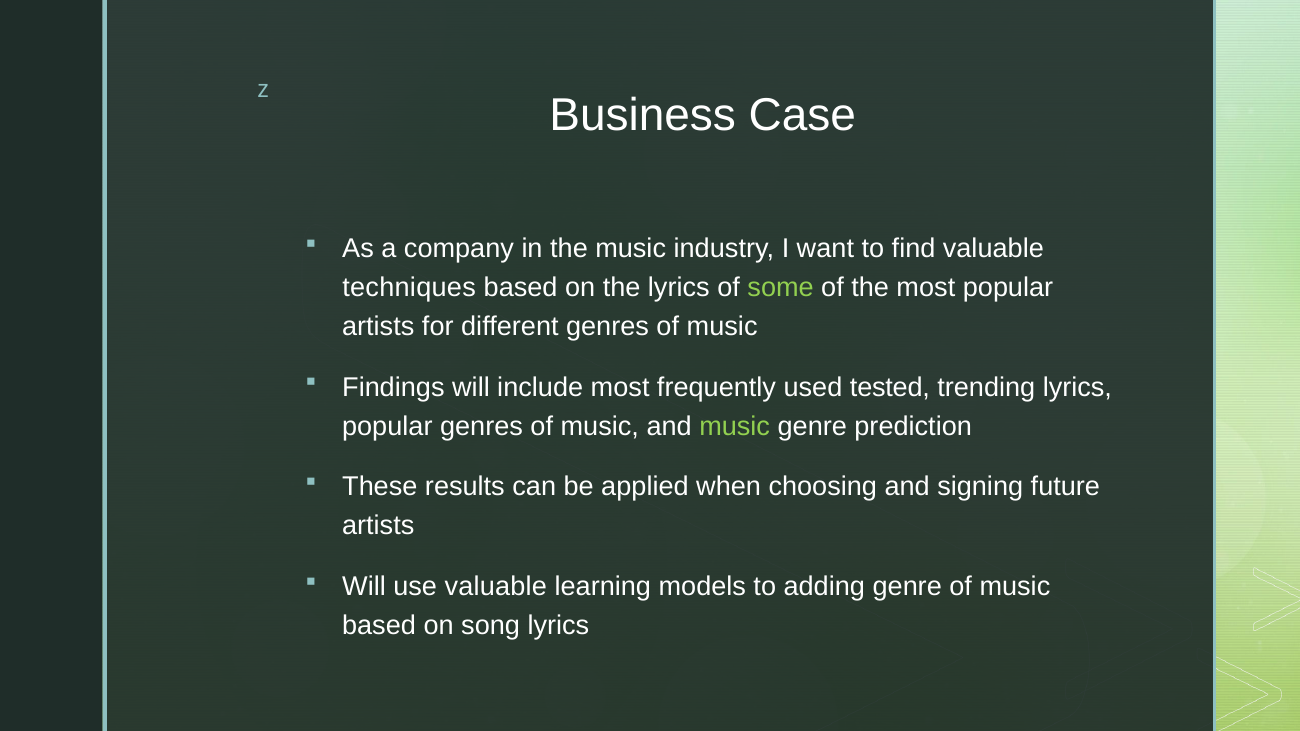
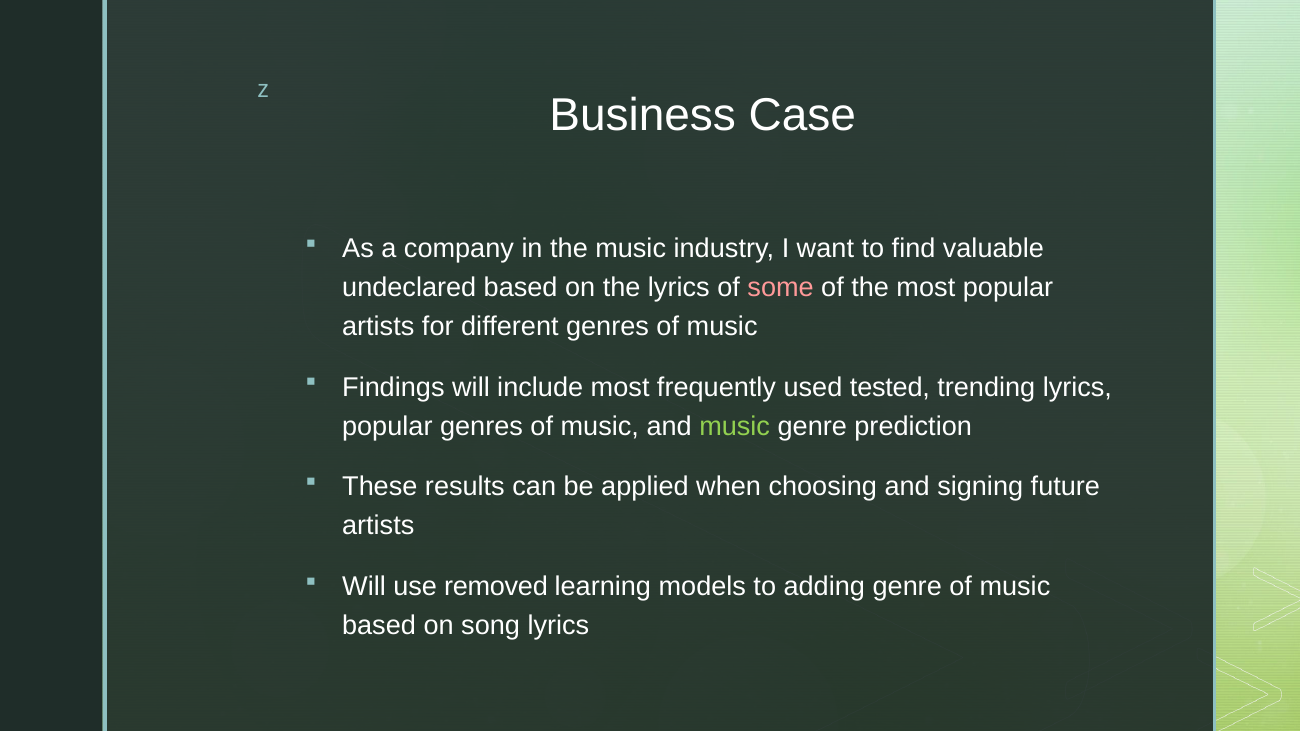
techniques: techniques -> undeclared (409, 287)
some colour: light green -> pink (781, 287)
use valuable: valuable -> removed (496, 587)
